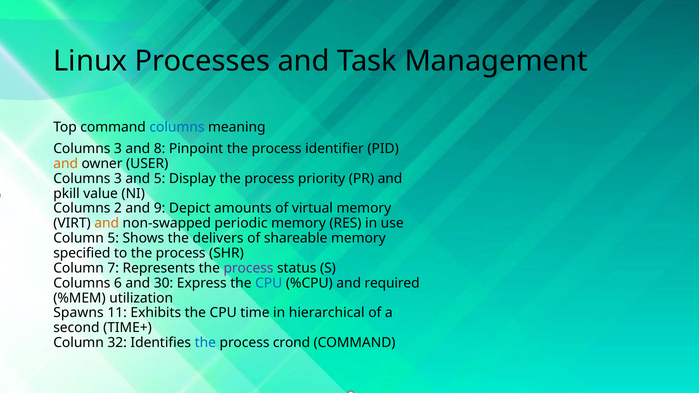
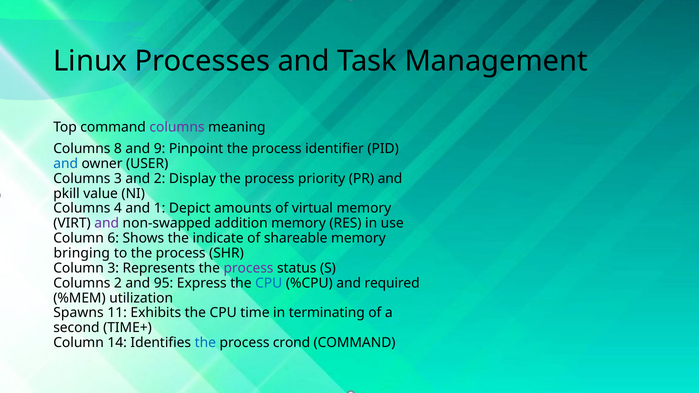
columns colour: blue -> purple (177, 127)
3: 3 -> 8 (118, 149)
8: 8 -> 9 (160, 149)
and colour: orange -> blue (66, 164)
and 5: 5 -> 2 (160, 179)
2: 2 -> 4 (118, 208)
9: 9 -> 1 (160, 208)
and colour: orange -> purple (107, 223)
periodic: periodic -> addition (241, 223)
Column 5: 5 -> 6 (113, 238)
delivers: delivers -> indicate (218, 238)
specified: specified -> bringing (82, 253)
Column 7: 7 -> 3 (113, 268)
Columns 6: 6 -> 2 (118, 283)
30: 30 -> 95 (164, 283)
hierarchical: hierarchical -> terminating (327, 313)
32: 32 -> 14 (117, 343)
